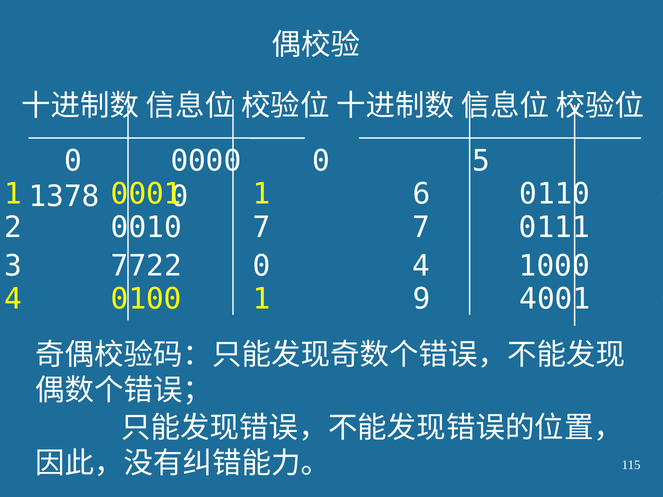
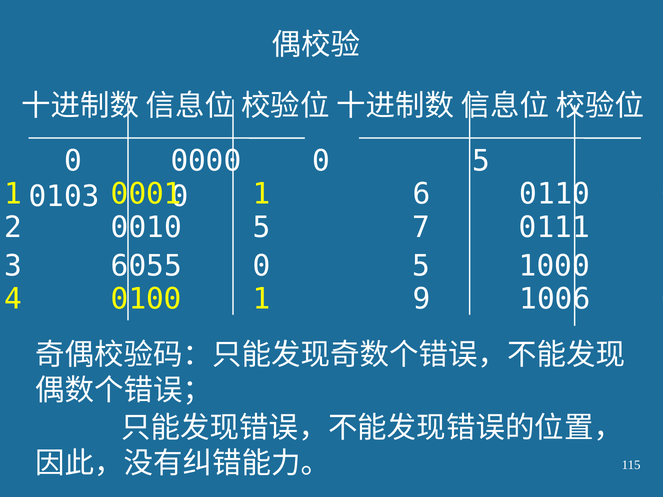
1378: 1378 -> 0103 (64, 196)
0010 7: 7 -> 5 (262, 227)
7722: 7722 -> 6055 (146, 266)
4: 4 -> 5 (421, 266)
4001: 4001 -> 1006 (555, 299)
